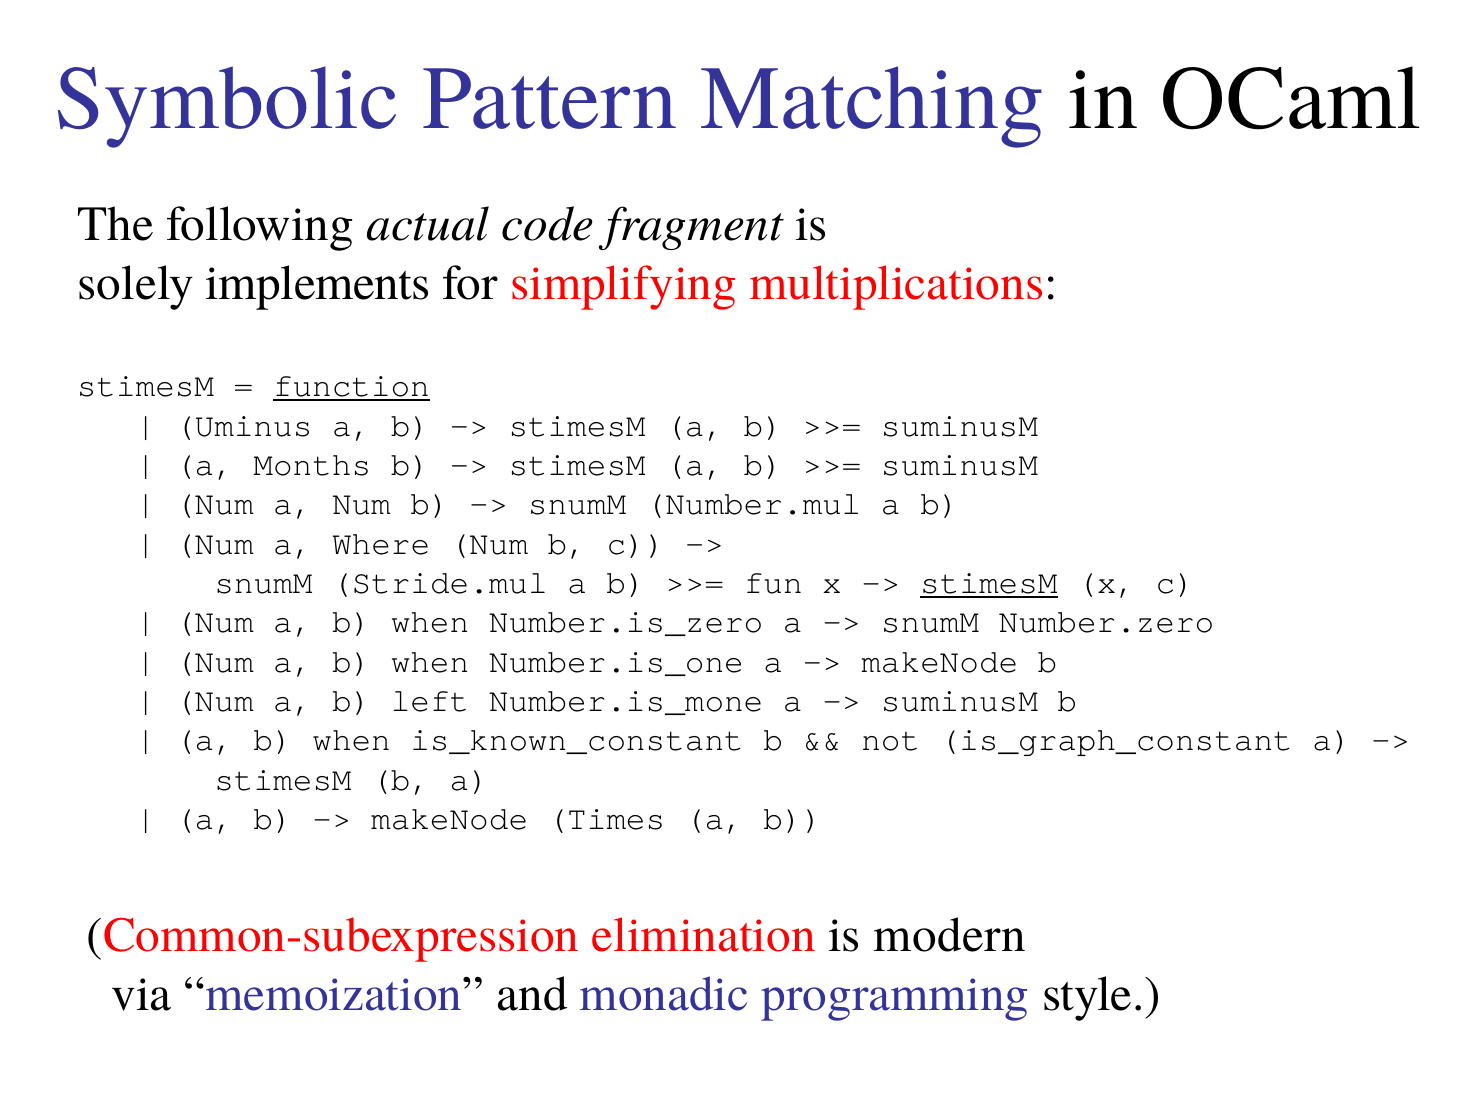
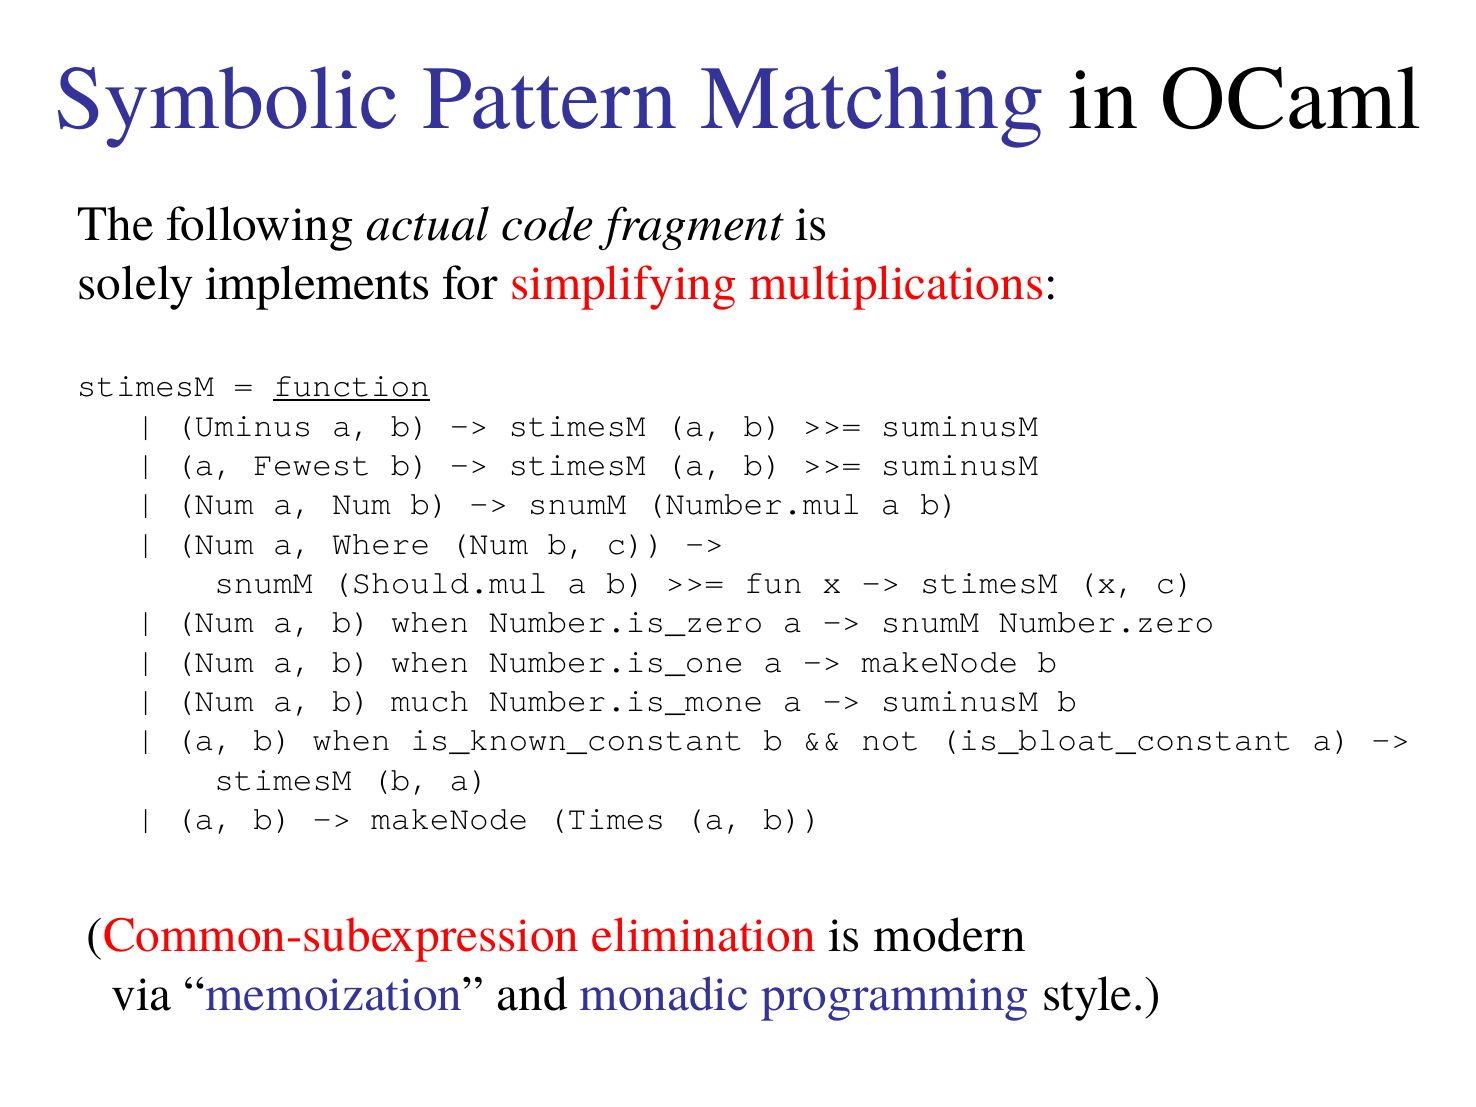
Months: Months -> Fewest (312, 465)
Stride.mul: Stride.mul -> Should.mul (440, 583)
stimesM underline: present -> none (989, 583)
left: left -> much (430, 701)
is_graph_constant: is_graph_constant -> is_bloat_constant (1116, 740)
